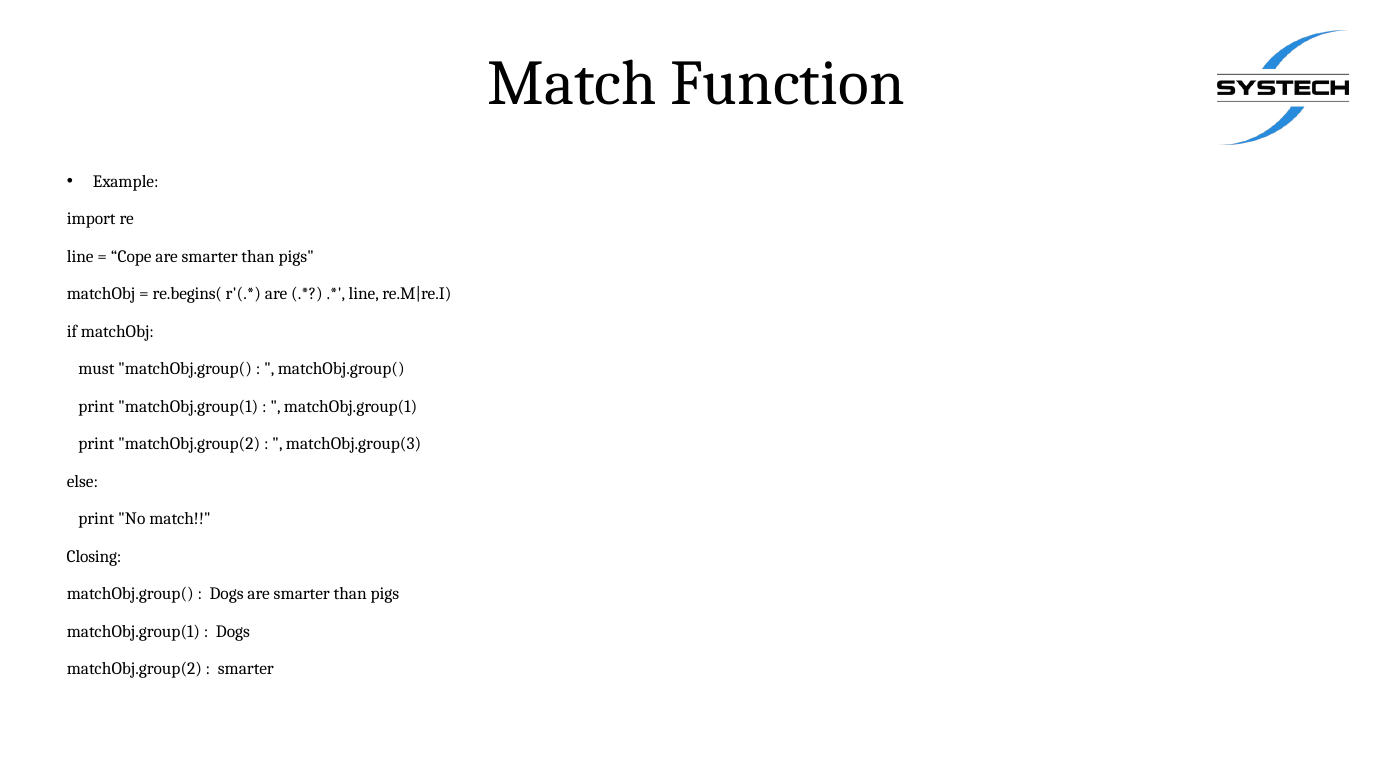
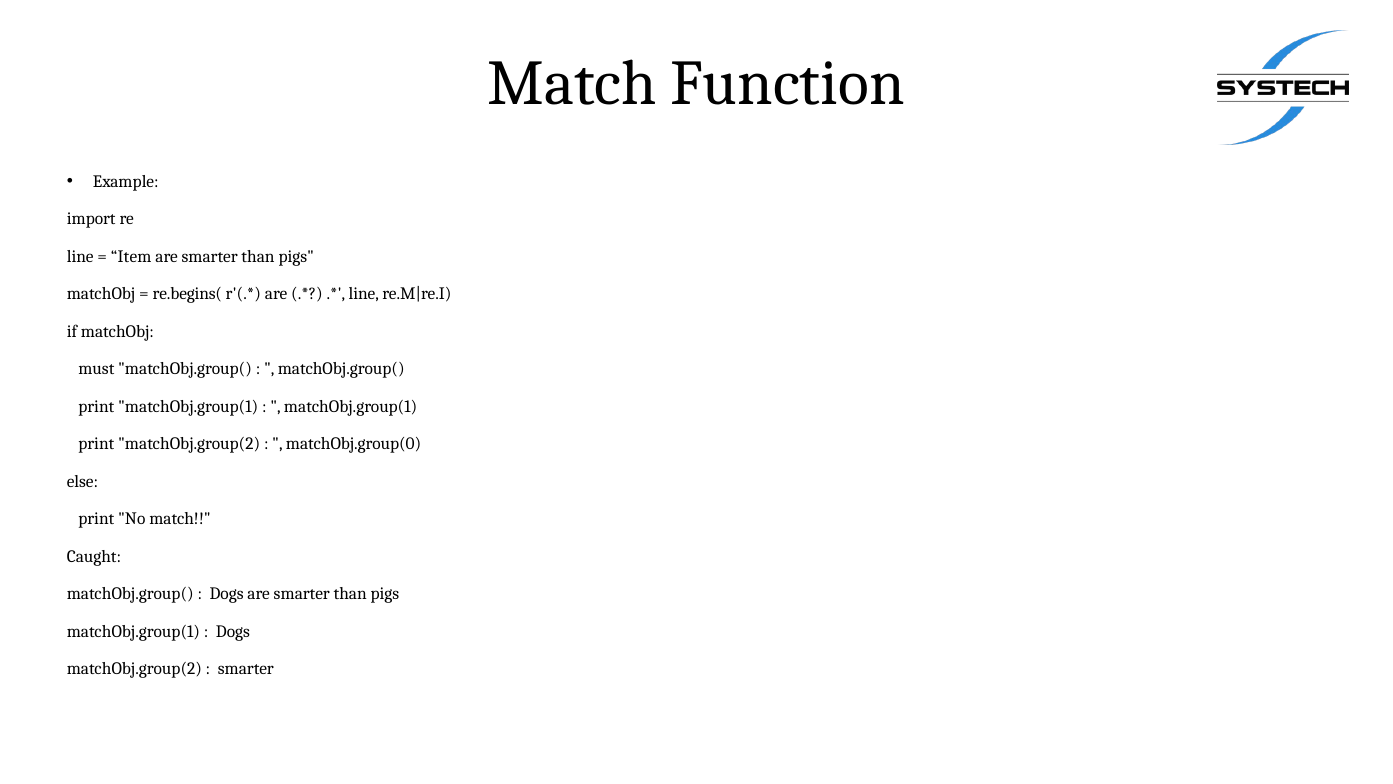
Cope: Cope -> Item (131, 256)
matchObj.group(3: matchObj.group(3 -> matchObj.group(0 (354, 444)
Closing: Closing -> Caught (94, 556)
